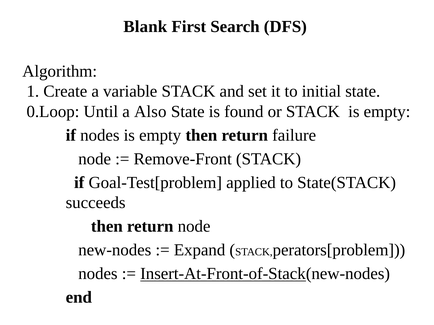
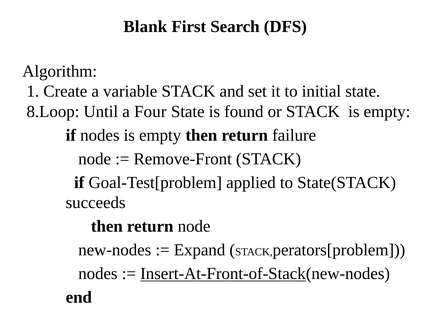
0.Loop: 0.Loop -> 8.Loop (53, 112)
Also: Also -> Four (150, 112)
